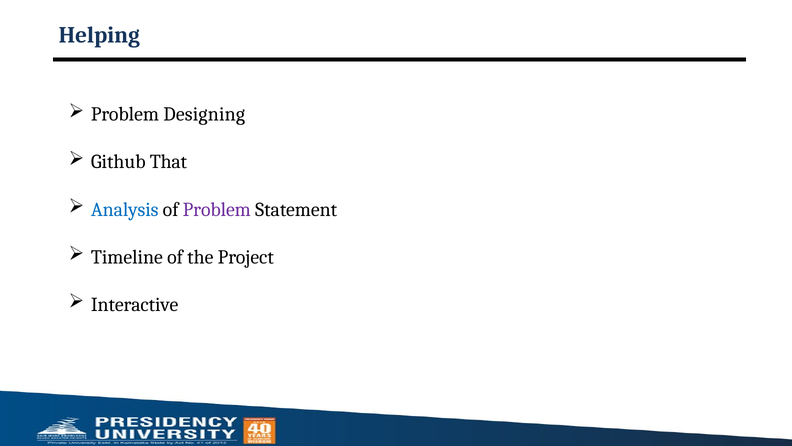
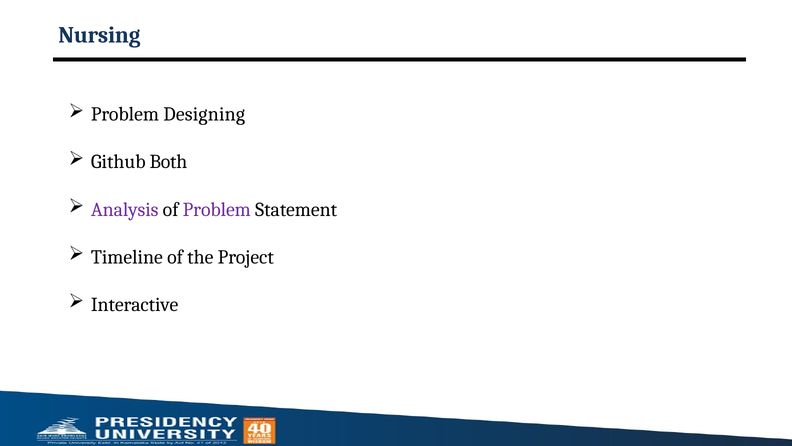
Helping: Helping -> Nursing (99, 35)
That: That -> Both (168, 162)
Analysis colour: blue -> purple (125, 209)
